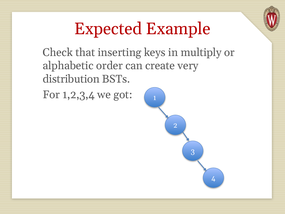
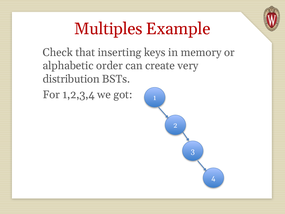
Expected: Expected -> Multiples (108, 29)
multiply: multiply -> memory (201, 52)
